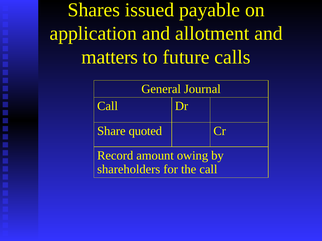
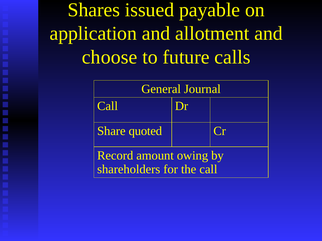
matters: matters -> choose (110, 57)
